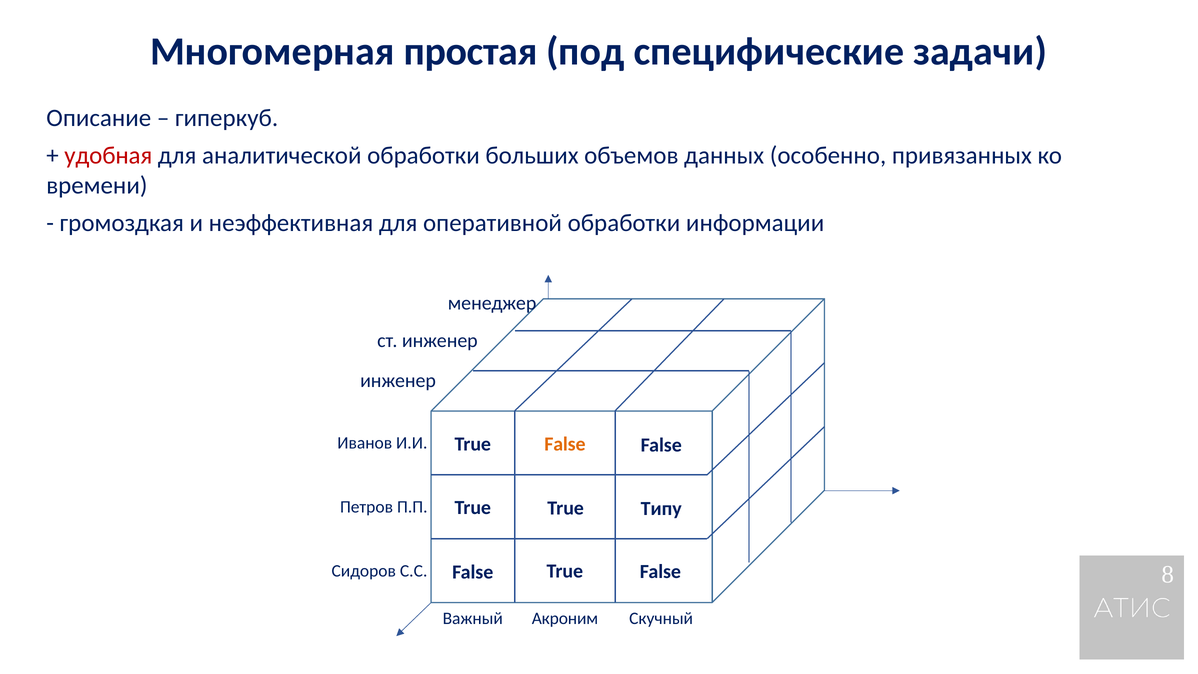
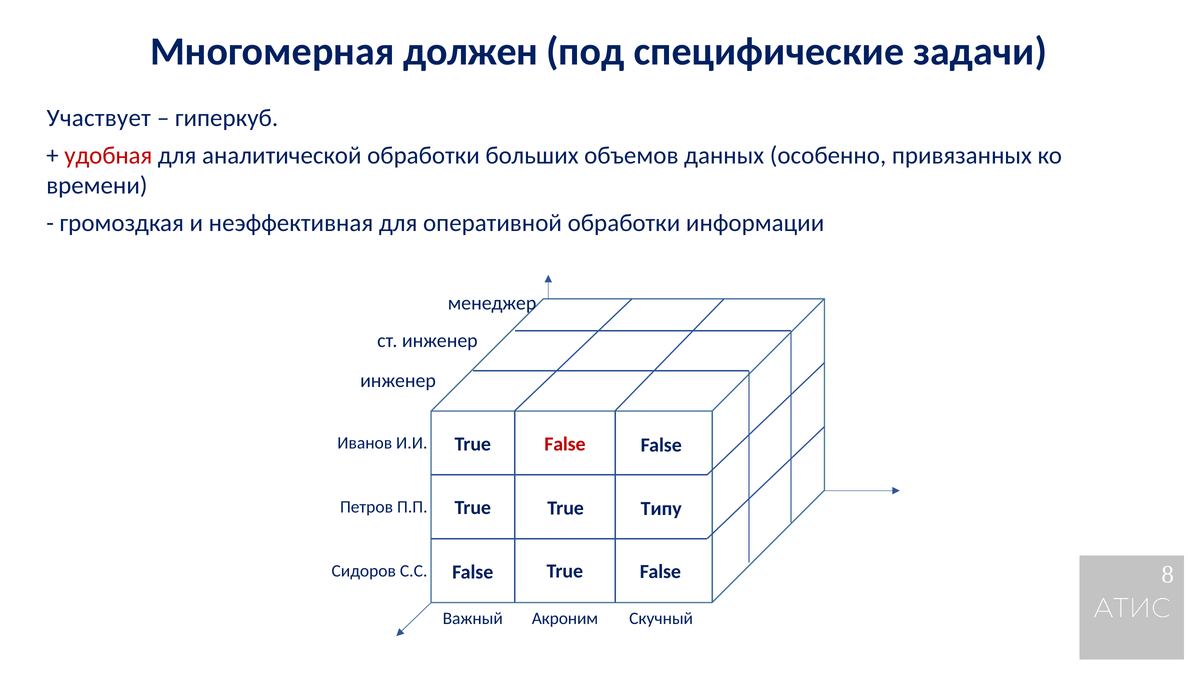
простая: простая -> должен (471, 52)
Описание: Описание -> Участвует (99, 118)
False colour: orange -> red (565, 444)
